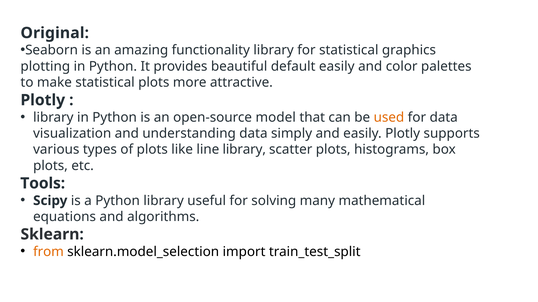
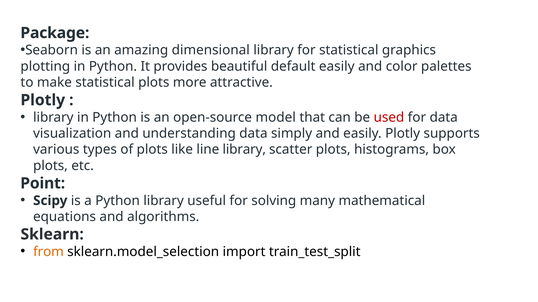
Original: Original -> Package (55, 33)
functionality: functionality -> dimensional (211, 50)
used colour: orange -> red (389, 118)
Tools: Tools -> Point (43, 184)
